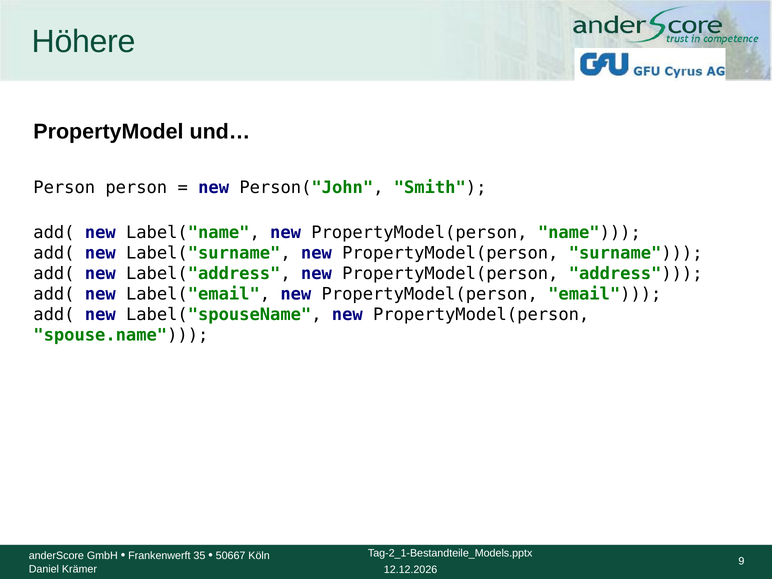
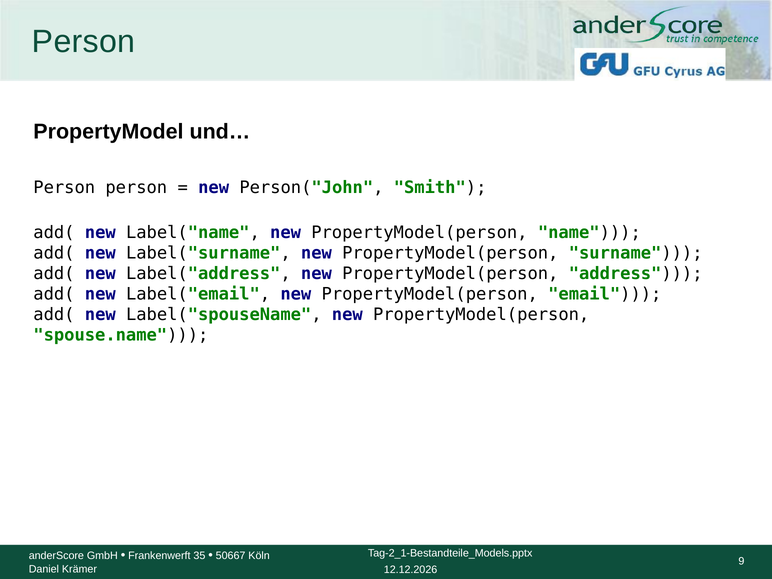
Höhere: Höhere -> Person (83, 42)
